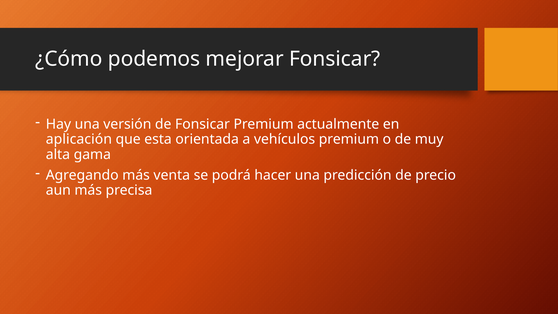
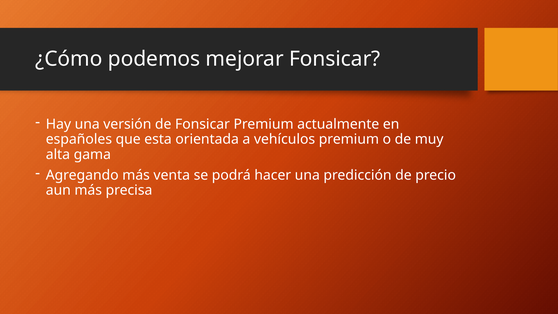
aplicación: aplicación -> españoles (79, 139)
